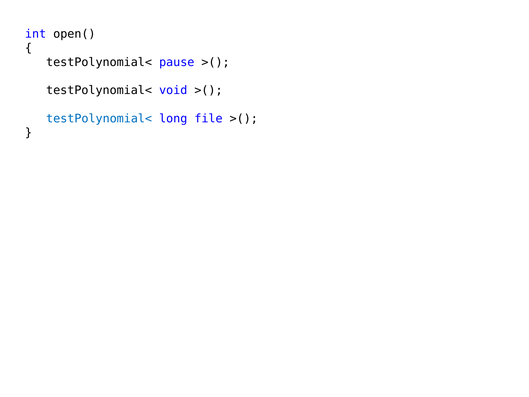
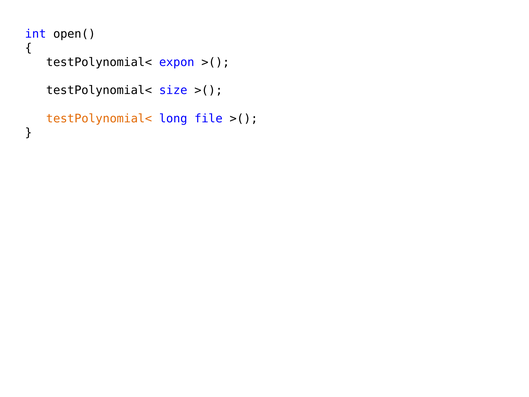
pause: pause -> expon (177, 62)
void: void -> size (173, 90)
testPolynomial< colour: blue -> orange (99, 119)
